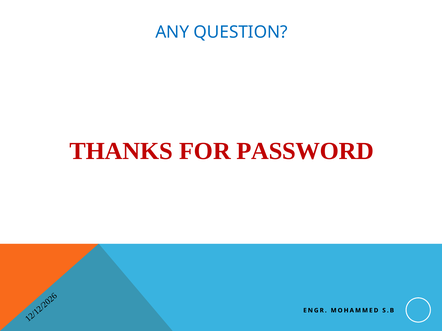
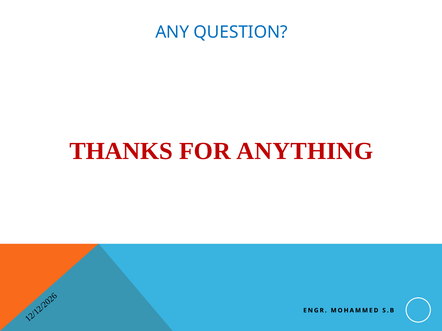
PASSWORD: PASSWORD -> ANYTHING (305, 151)
